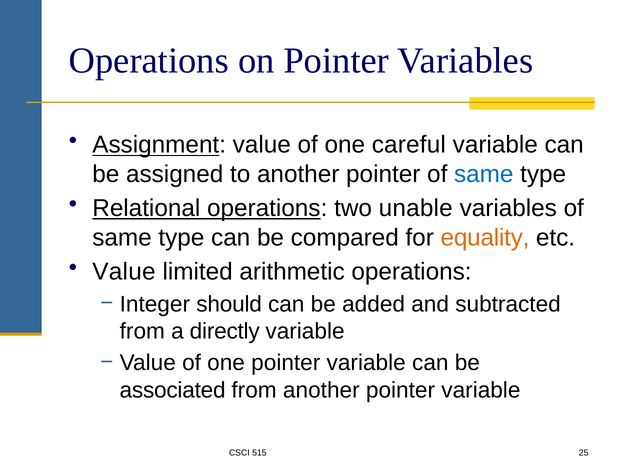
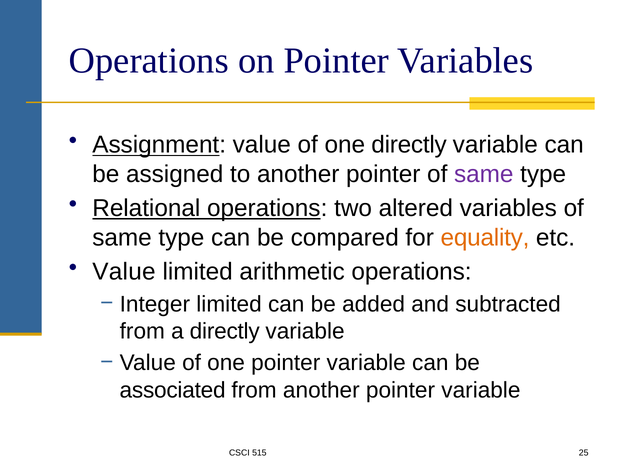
one careful: careful -> directly (409, 145)
same colour: blue -> purple (484, 174)
unable: unable -> altered (416, 208)
Integer should: should -> limited (229, 304)
